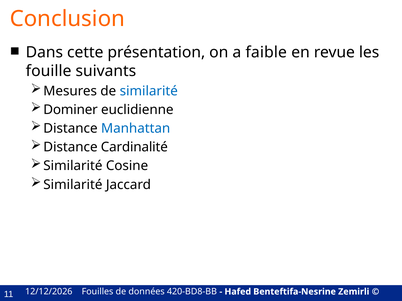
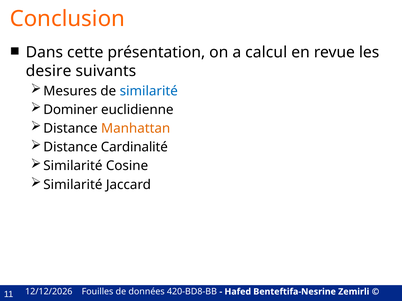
faible: faible -> calcul (266, 52)
fouille: fouille -> desire (49, 71)
Manhattan colour: blue -> orange (136, 129)
